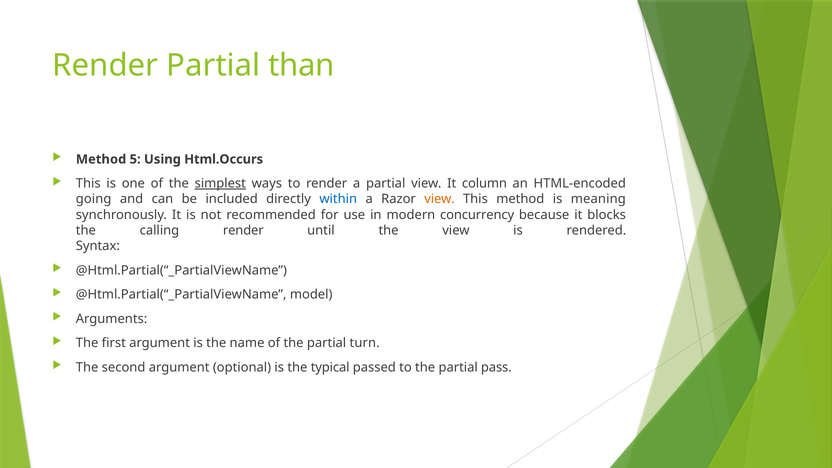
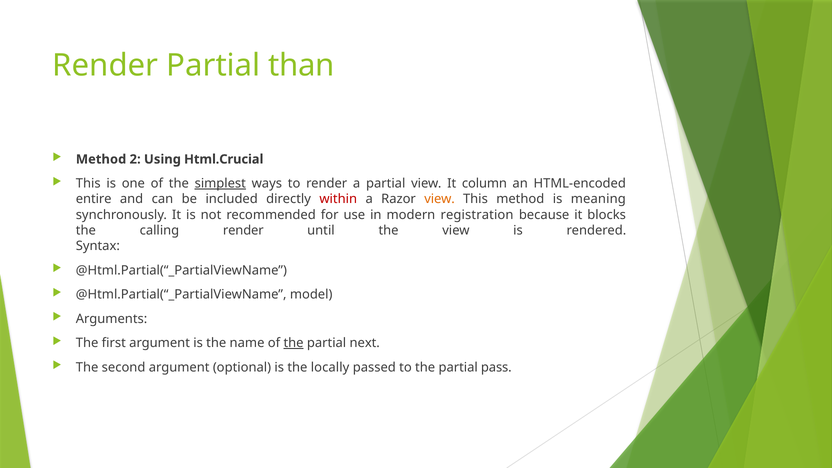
5: 5 -> 2 (135, 159)
Html.Occurs: Html.Occurs -> Html.Crucial (224, 159)
going: going -> entire (94, 199)
within colour: blue -> red (338, 199)
concurrency: concurrency -> registration (477, 215)
the underline: none -> present (294, 343)
turn: turn -> next (365, 343)
typical: typical -> locally (330, 367)
